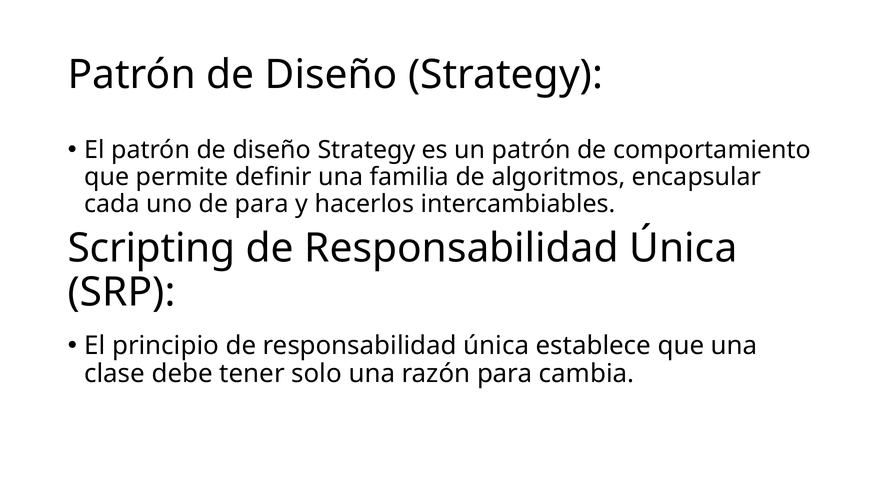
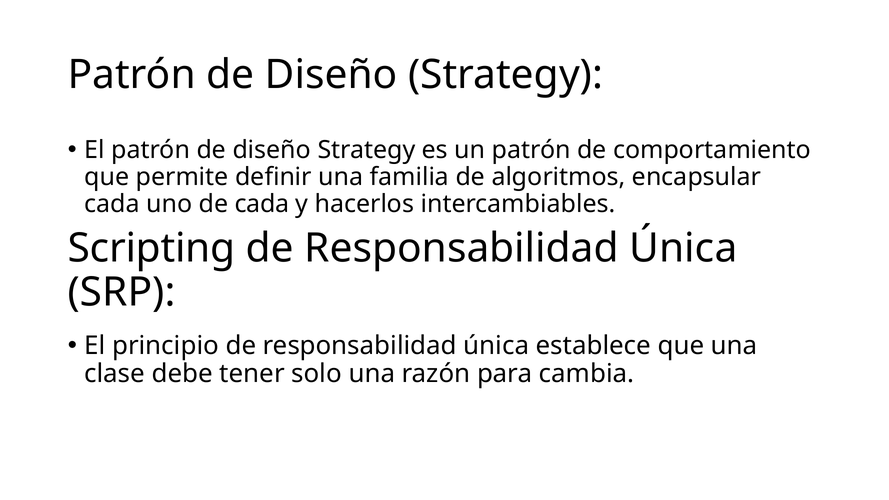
de para: para -> cada (262, 204)
